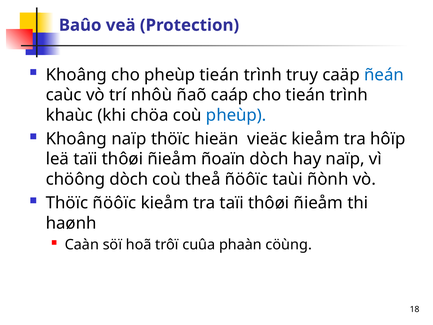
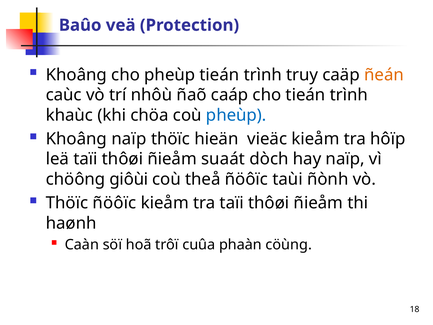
ñeán colour: blue -> orange (384, 75)
ñoaïn: ñoaïn -> suaát (223, 159)
chöông dòch: dòch -> giôùi (129, 179)
